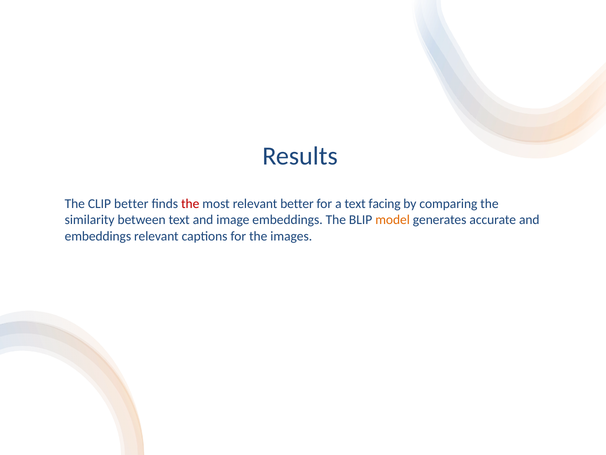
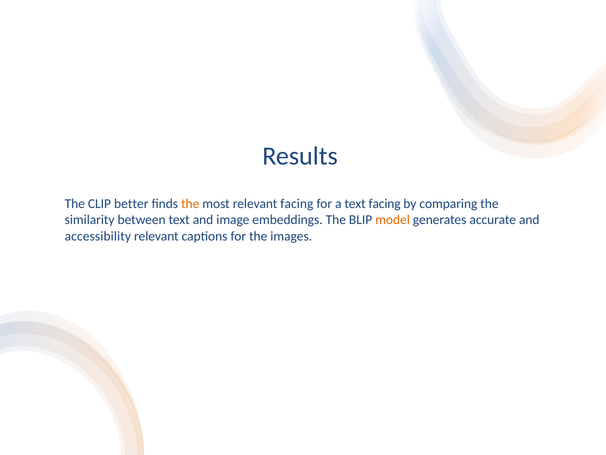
the colour: red -> orange (190, 204)
relevant better: better -> facing (297, 204)
embeddings: embeddings -> accessibility (98, 236)
